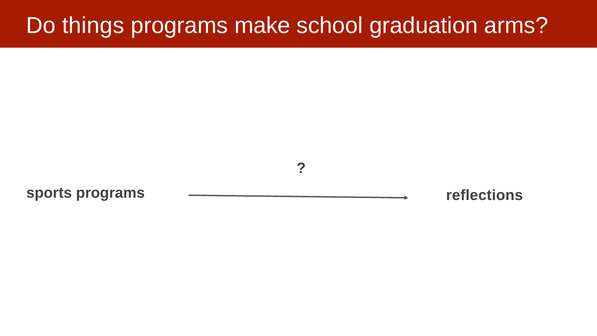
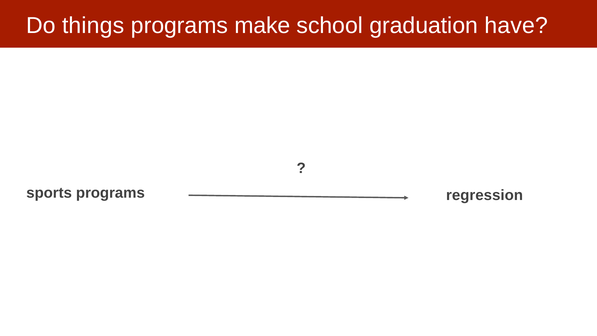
arms: arms -> have (516, 26)
reflections: reflections -> regression (485, 195)
